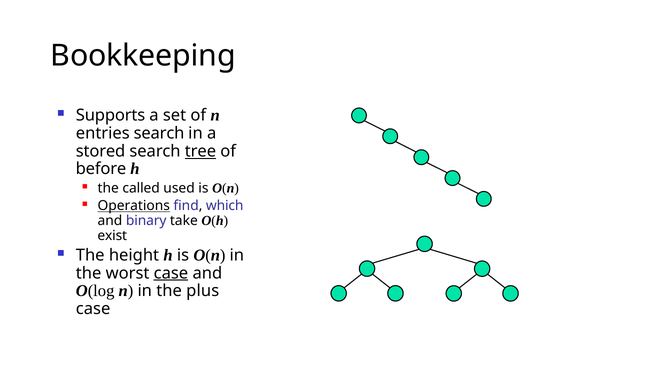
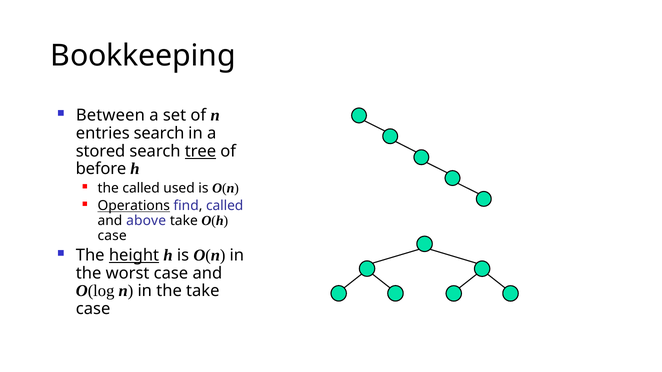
Supports: Supports -> Between (110, 116)
find which: which -> called (225, 206)
binary: binary -> above (146, 221)
exist: exist -> case (112, 236)
height underline: none -> present (134, 255)
case underline: present -> none (171, 273)
the plus: plus -> take (203, 291)
